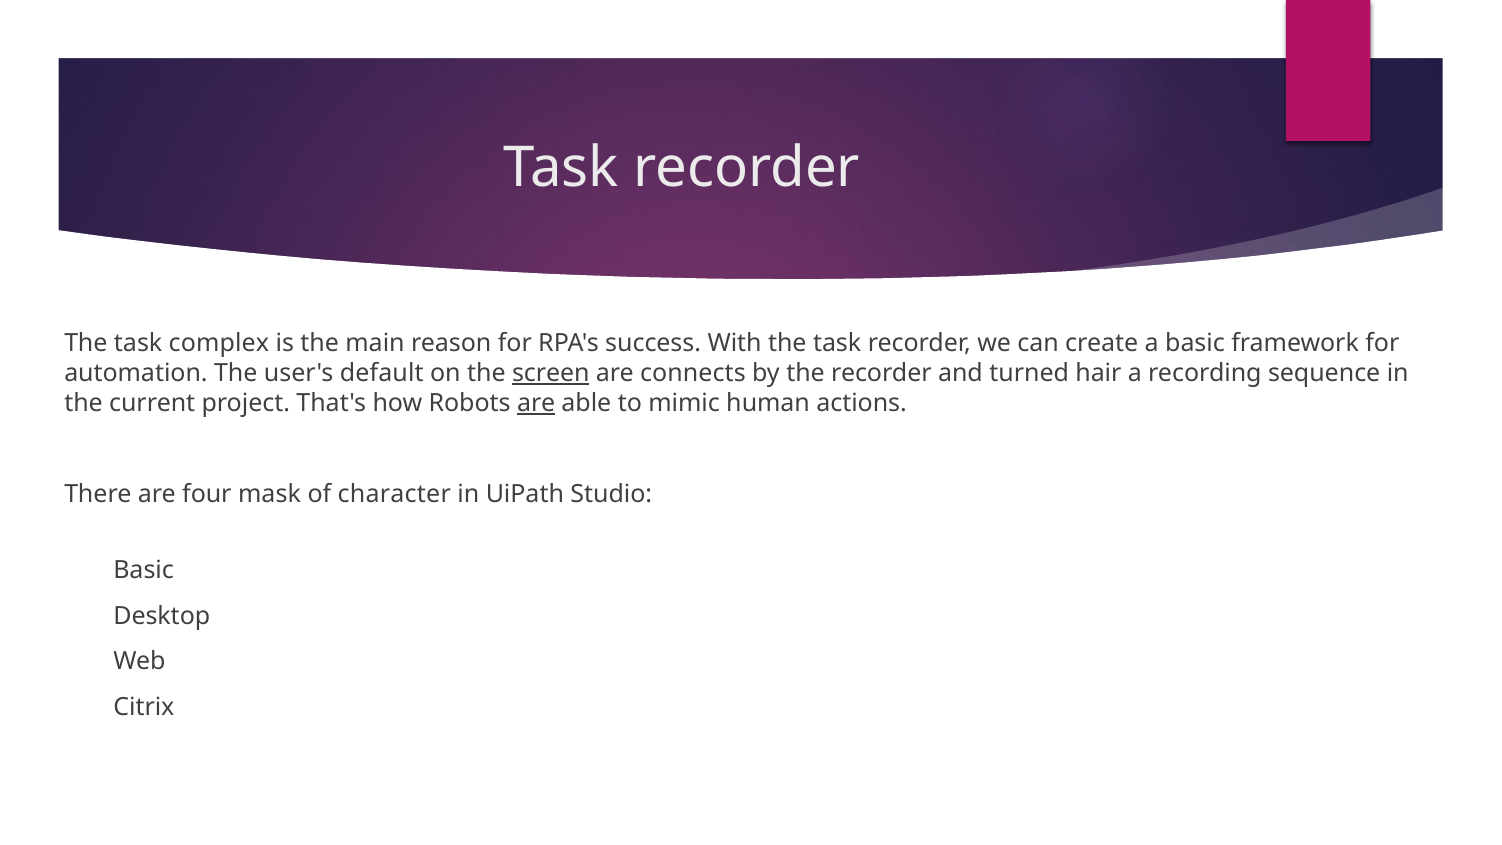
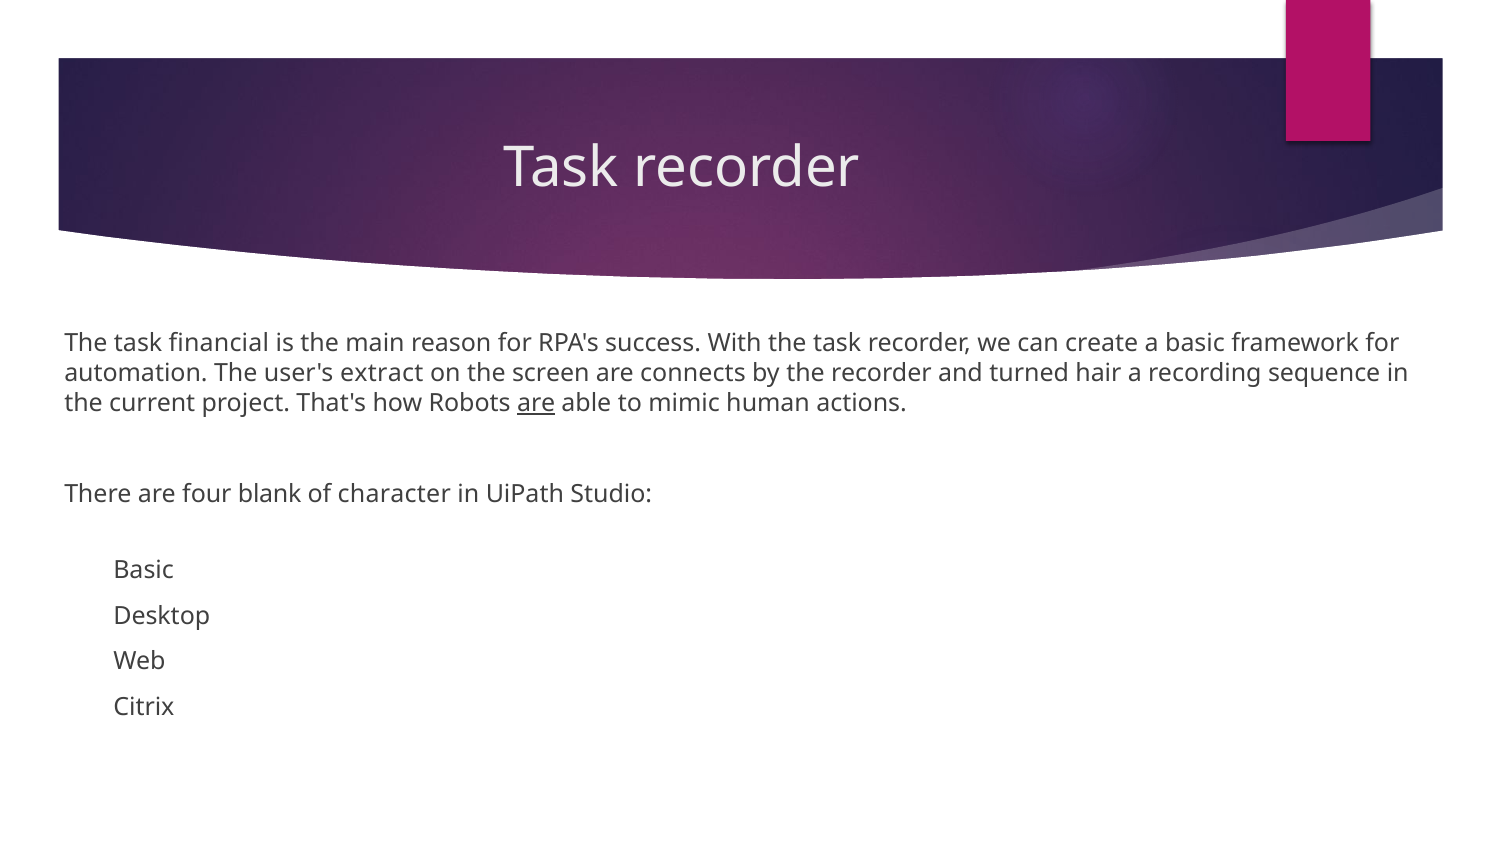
complex: complex -> financial (219, 343)
default: default -> extract (382, 373)
screen underline: present -> none (551, 373)
mask: mask -> blank (270, 495)
